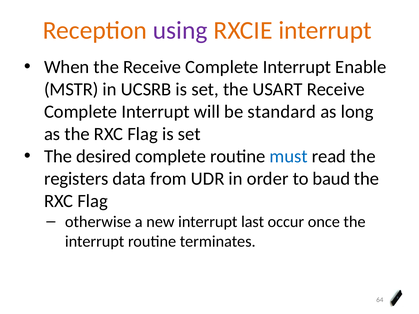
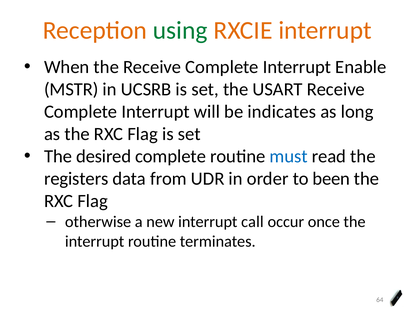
using colour: purple -> green (180, 30)
standard: standard -> indicates (282, 112)
baud: baud -> been (331, 179)
last: last -> call (252, 222)
